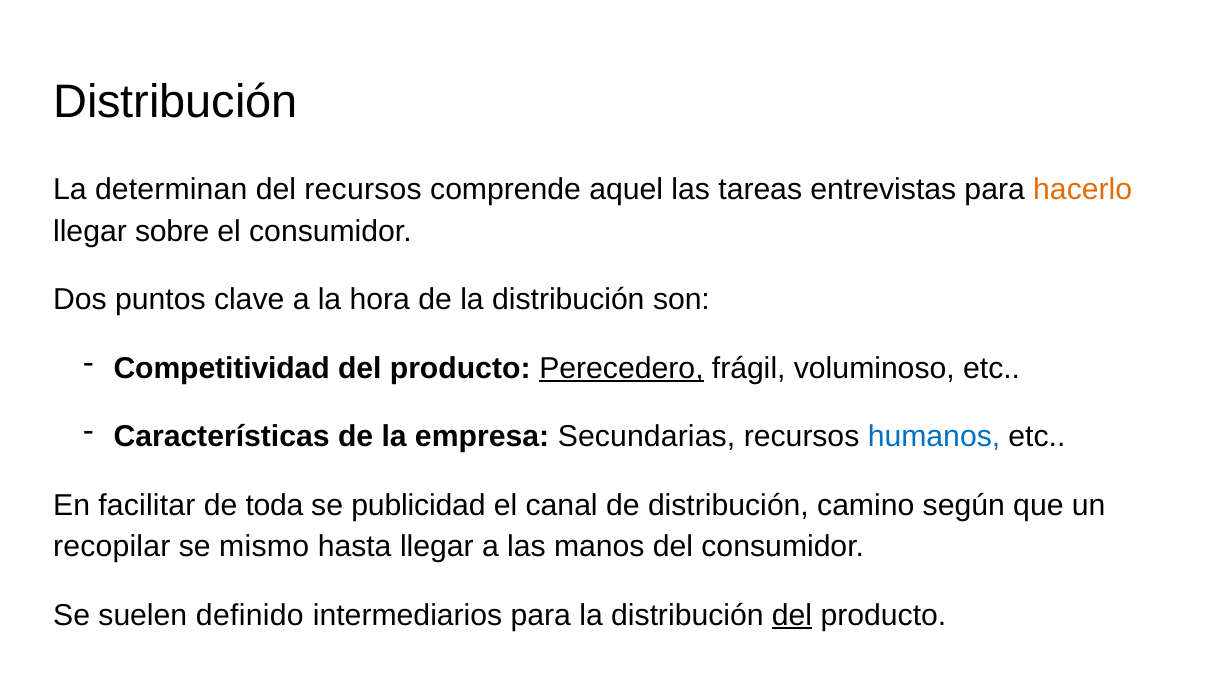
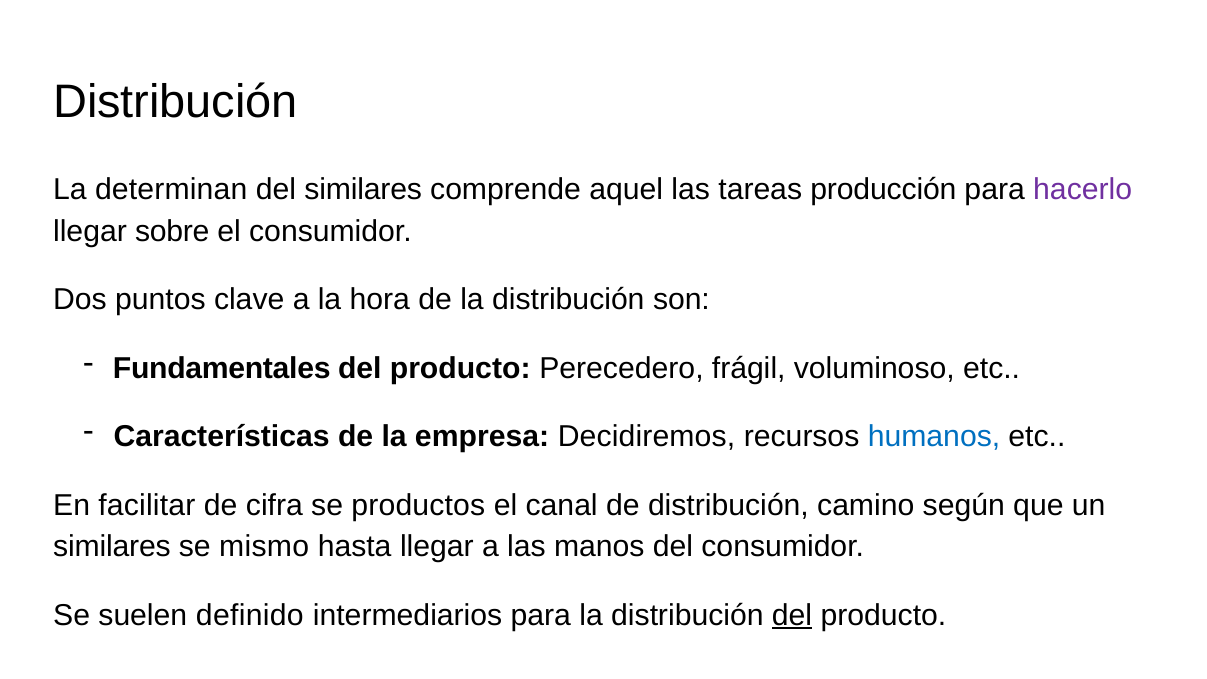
del recursos: recursos -> similares (363, 190)
entrevistas: entrevistas -> producción (883, 190)
hacerlo colour: orange -> purple (1083, 190)
Competitividad: Competitividad -> Fundamentales (222, 368)
Perecedero underline: present -> none (621, 368)
Secundarias: Secundarias -> Decidiremos (647, 437)
toda: toda -> cifra (274, 505)
publicidad: publicidad -> productos (418, 505)
recopilar: recopilar -> similares (112, 547)
